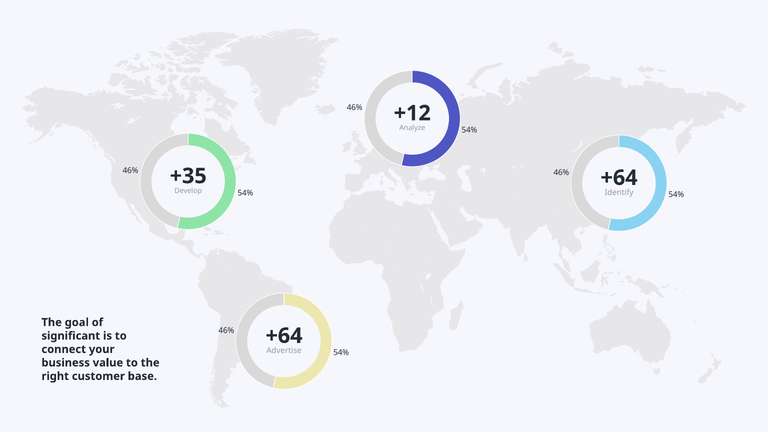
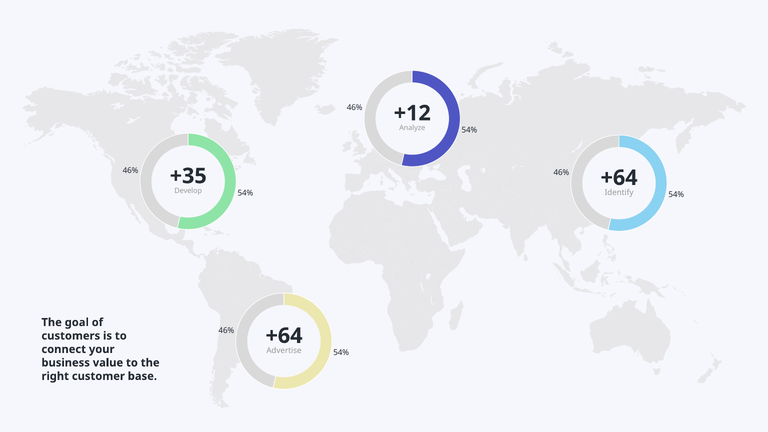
significant: significant -> customers (71, 336)
